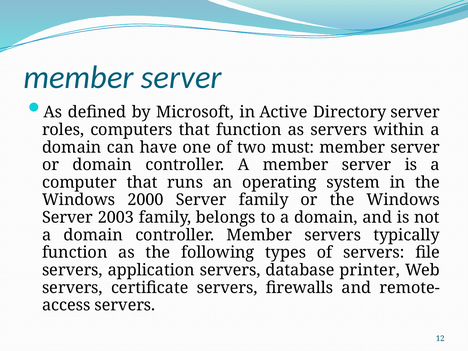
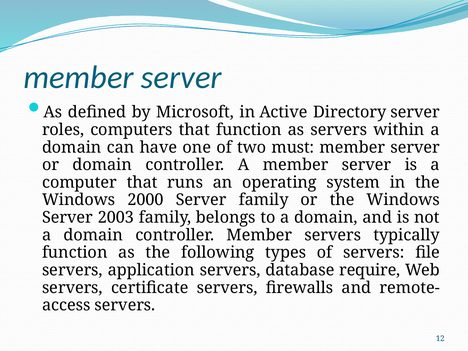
printer: printer -> require (370, 270)
